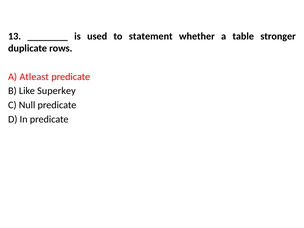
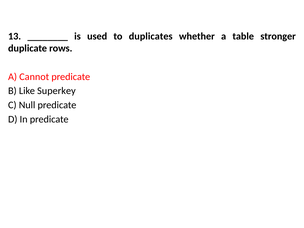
statement: statement -> duplicates (151, 36)
Atleast: Atleast -> Cannot (34, 77)
